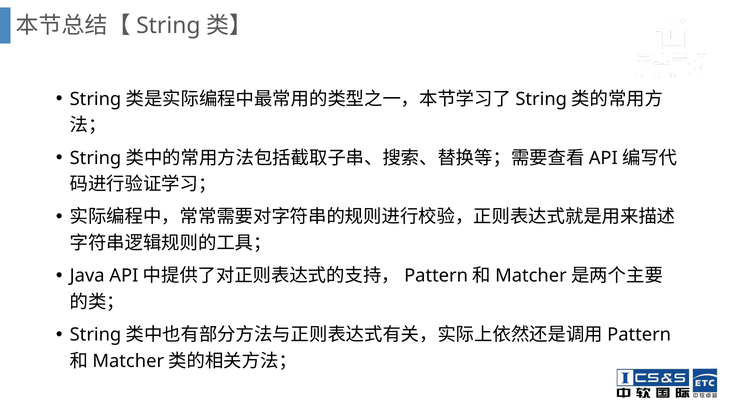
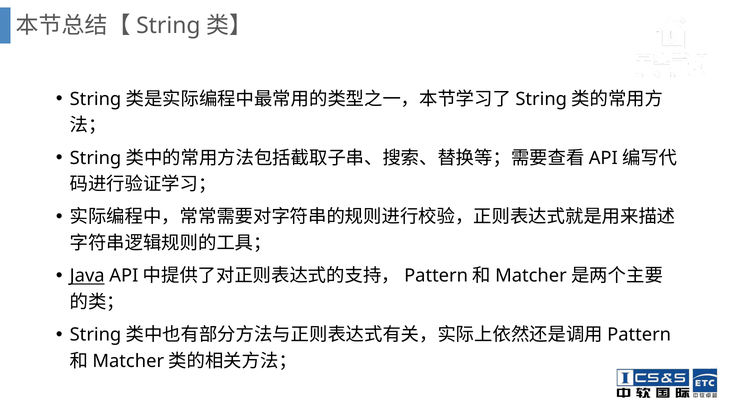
Java underline: none -> present (87, 276)
